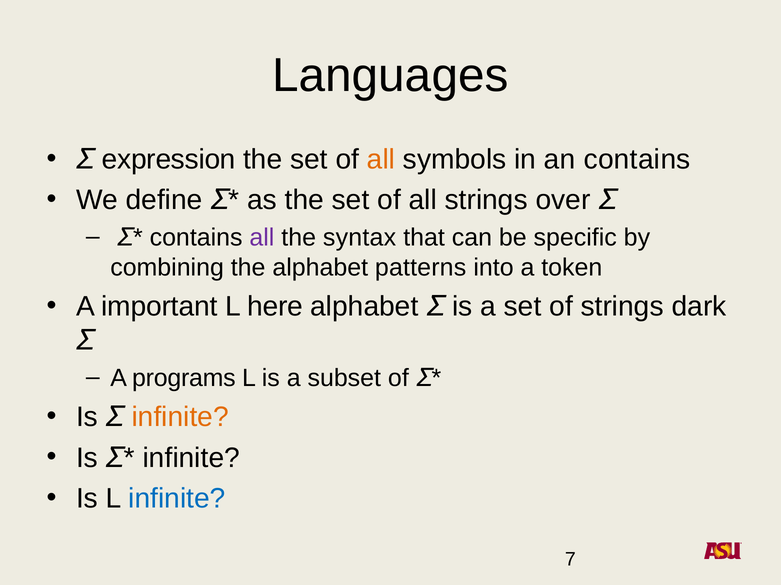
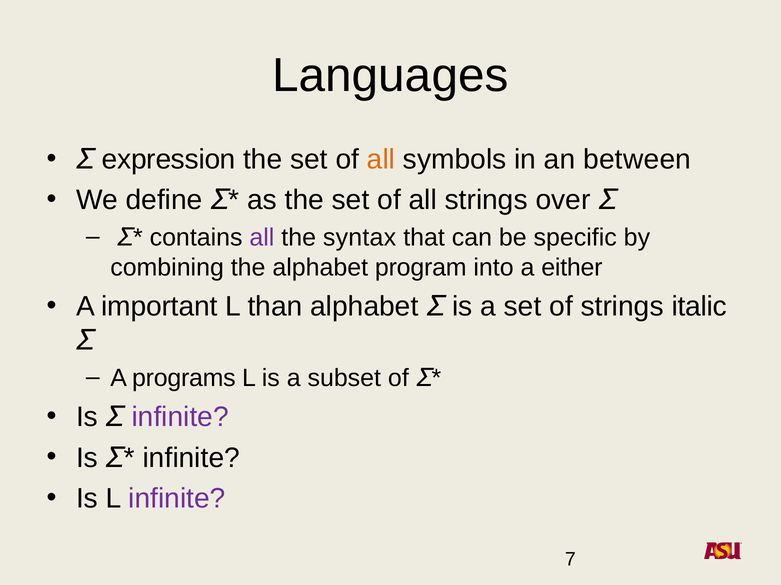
an contains: contains -> between (637, 159)
patterns: patterns -> program (421, 268)
token: token -> either (572, 268)
here: here -> than (275, 307)
dark: dark -> italic (699, 307)
infinite colour: orange -> purple (180, 418)
infinite colour: blue -> purple (177, 499)
